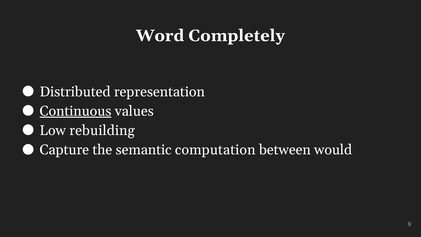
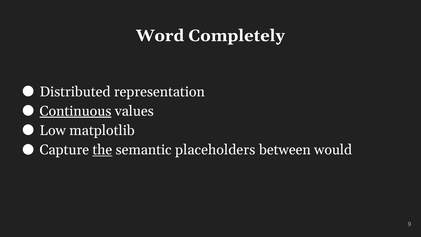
rebuilding: rebuilding -> matplotlib (102, 130)
the underline: none -> present (102, 150)
computation: computation -> placeholders (215, 150)
